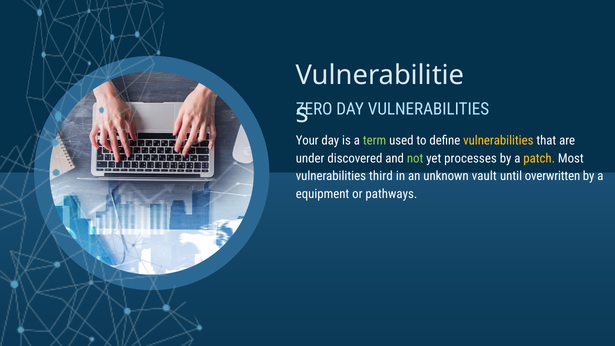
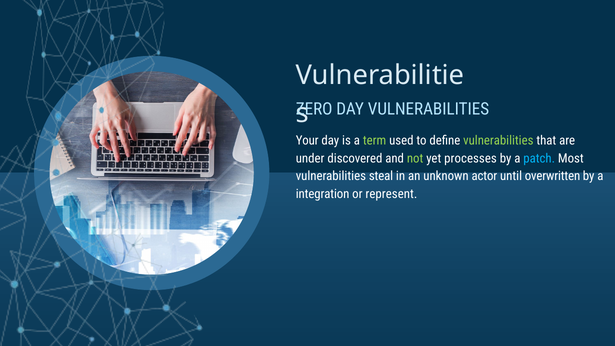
vulnerabilities colour: yellow -> light green (498, 140)
patch colour: yellow -> light blue (539, 158)
third: third -> steal (381, 176)
vault: vault -> actor (484, 176)
equipment: equipment -> integration (323, 194)
pathways: pathways -> represent (391, 194)
